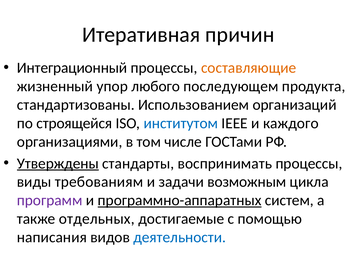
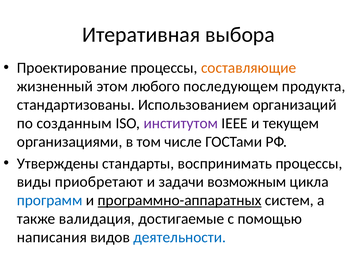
причин: причин -> выбора (240, 35)
Интеграционный: Интеграционный -> Проектирование (72, 68)
упор: упор -> этом (112, 86)
строящейся: строящейся -> созданным (74, 123)
институтом colour: blue -> purple (181, 123)
каждого: каждого -> текущем (291, 123)
Утверждены underline: present -> none (58, 163)
требованиям: требованиям -> приобретают (99, 182)
программ colour: purple -> blue (50, 200)
отдельных: отдельных -> валидация (97, 219)
